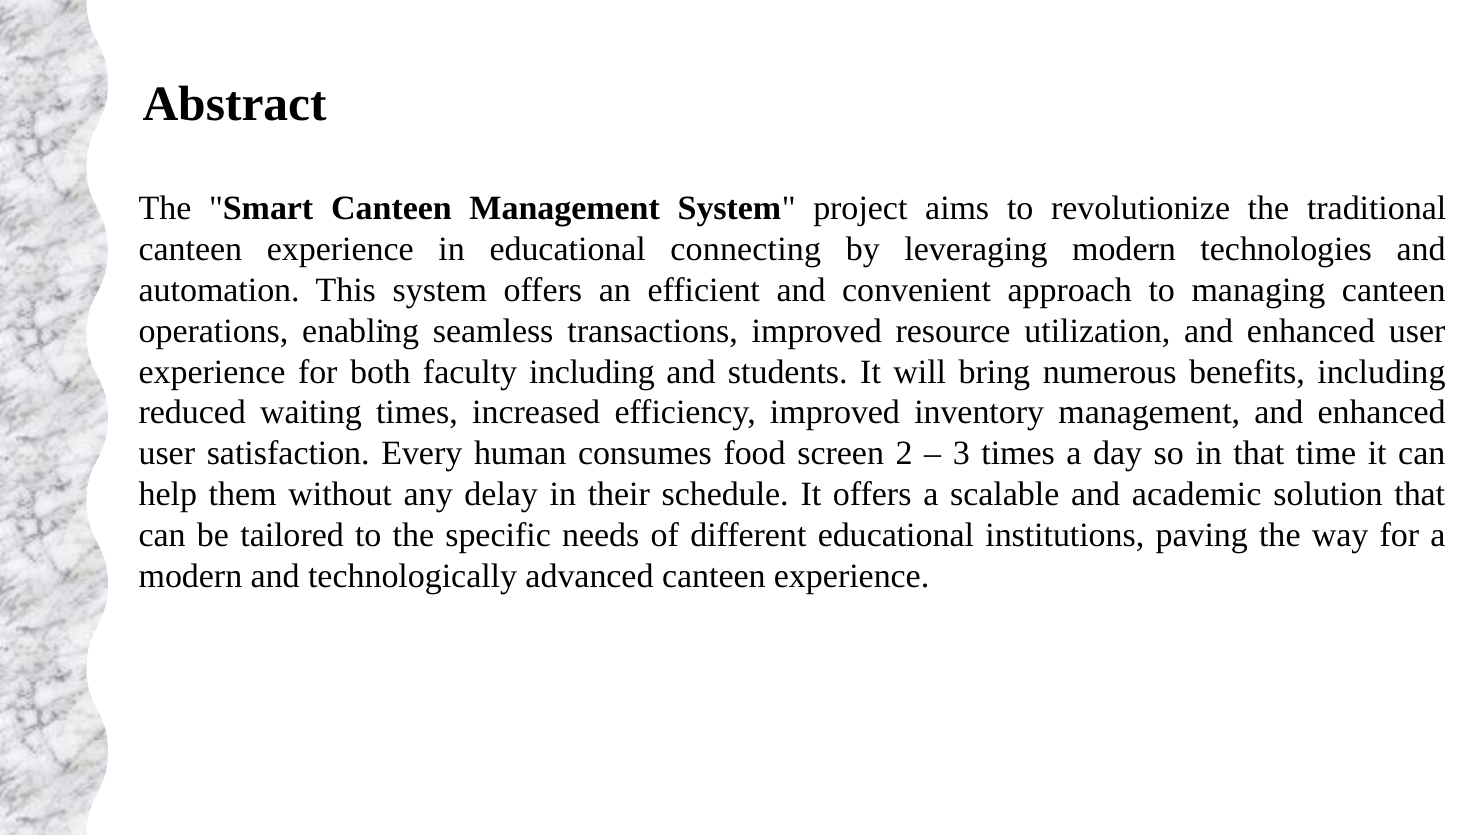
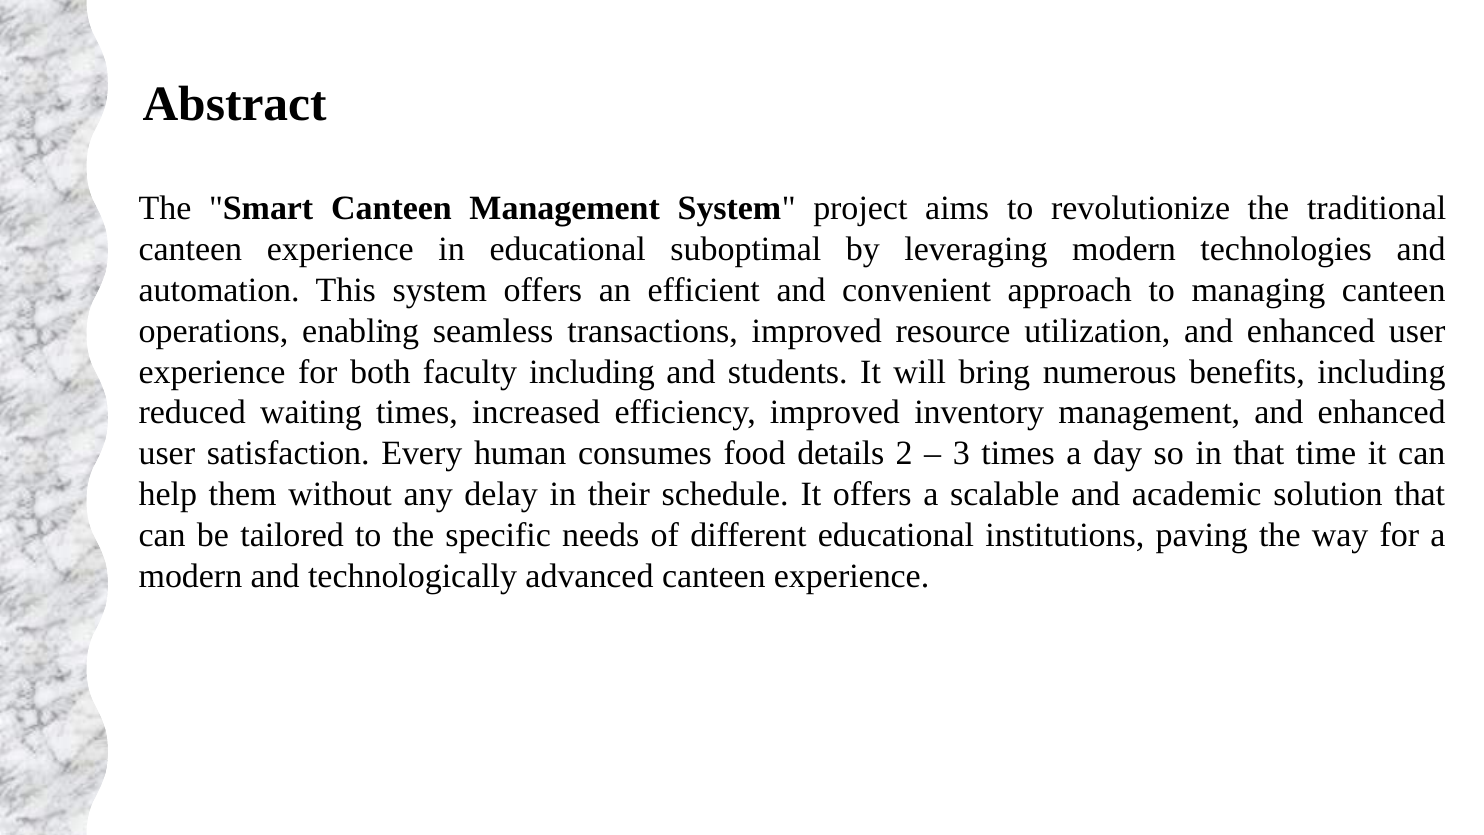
connecting: connecting -> suboptimal (746, 249)
screen: screen -> details (841, 453)
